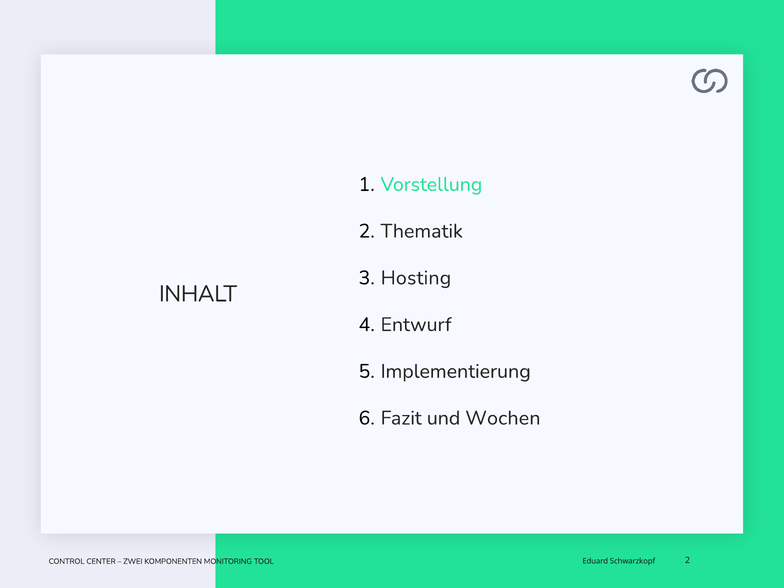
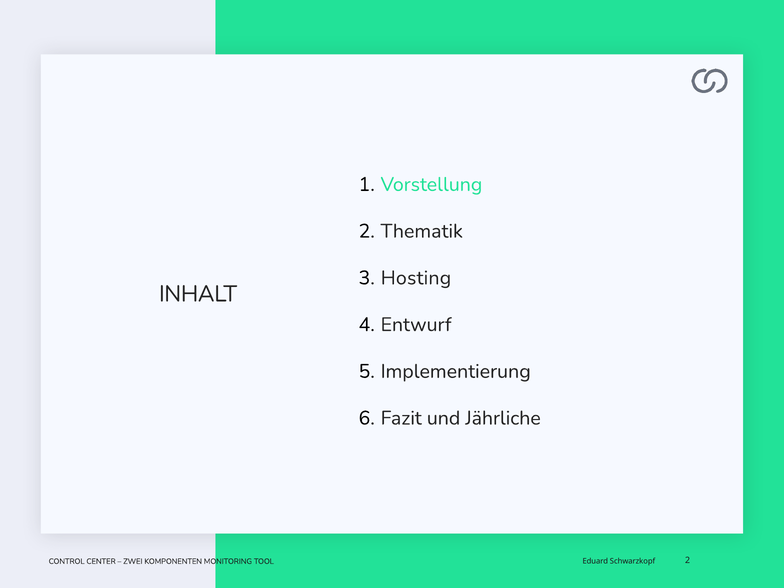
Wochen: Wochen -> Jährliche (503, 418)
